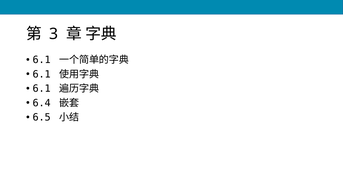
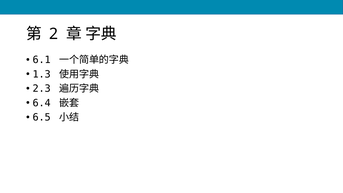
3: 3 -> 2 (54, 34)
6.1: 6.1 -> 1.3 (42, 74)
6.1: 6.1 -> 2.3 (42, 89)
